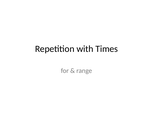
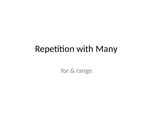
Times: Times -> Many (107, 49)
